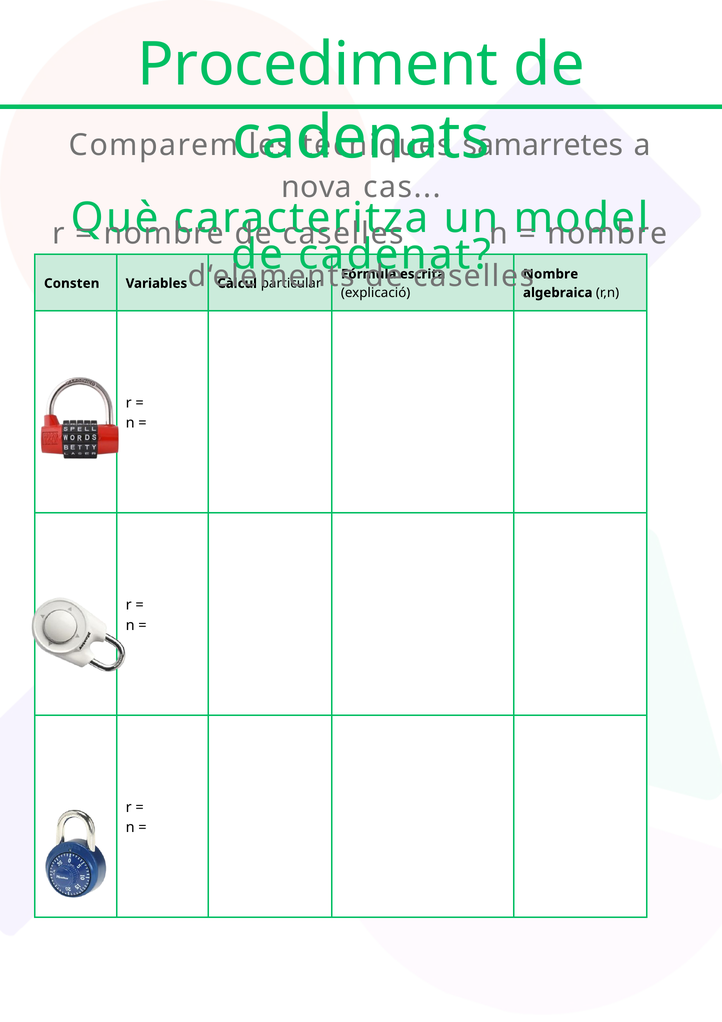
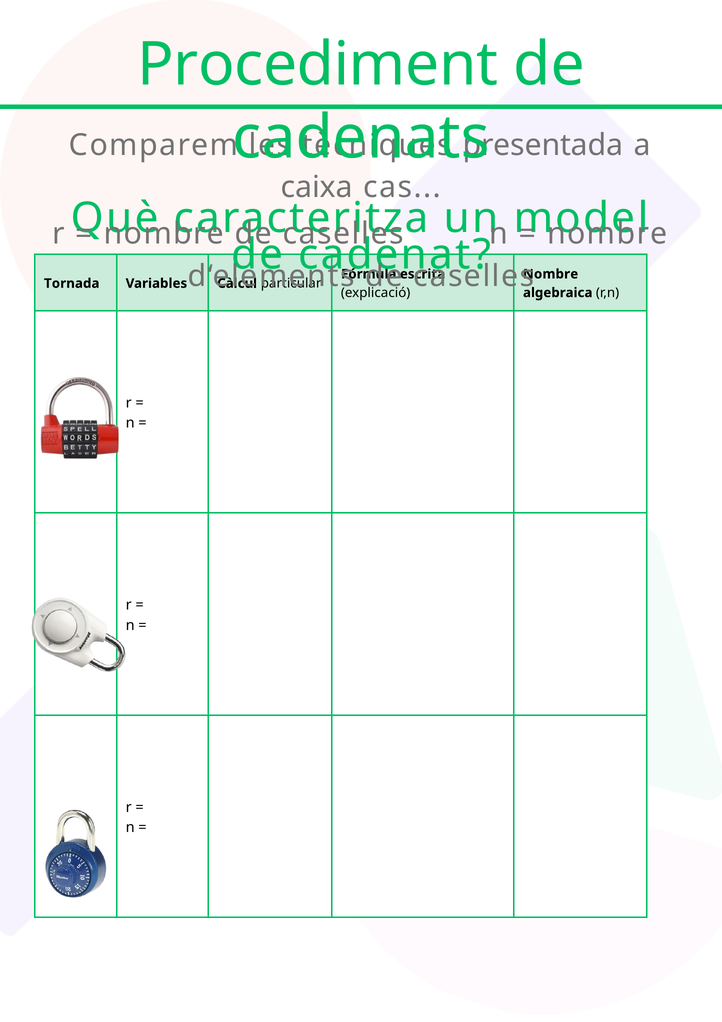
samarretes: samarretes -> presentada (543, 145)
nova: nova -> caixa (317, 187)
Consten: Consten -> Tornada (72, 283)
